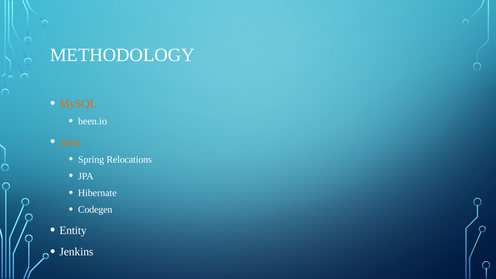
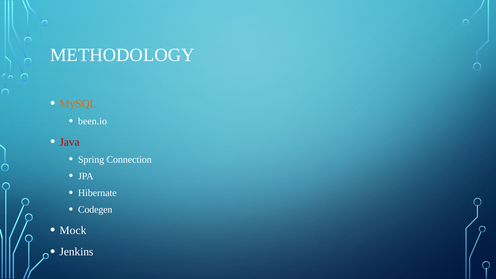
Java colour: orange -> red (70, 142)
Relocations: Relocations -> Connection (129, 159)
Entity: Entity -> Mock (73, 230)
